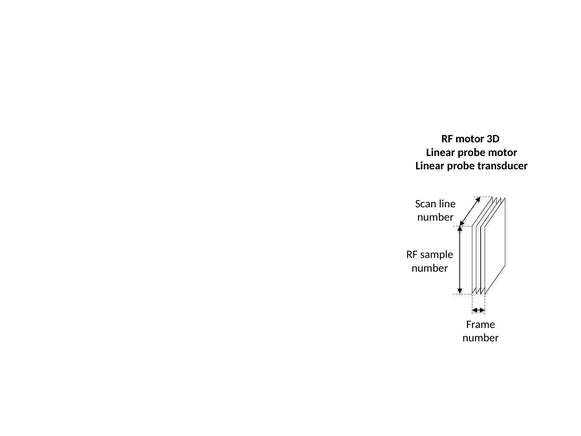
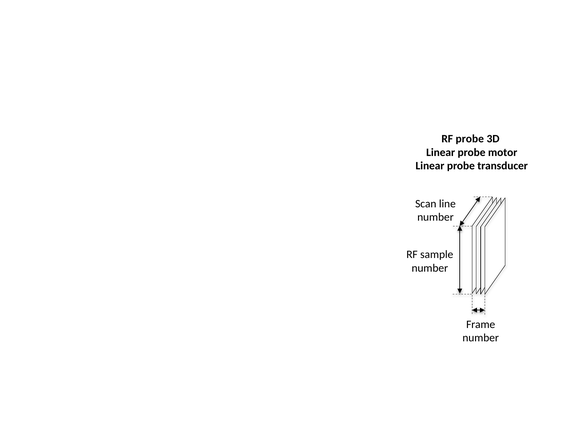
RF motor: motor -> probe (470, 139)
